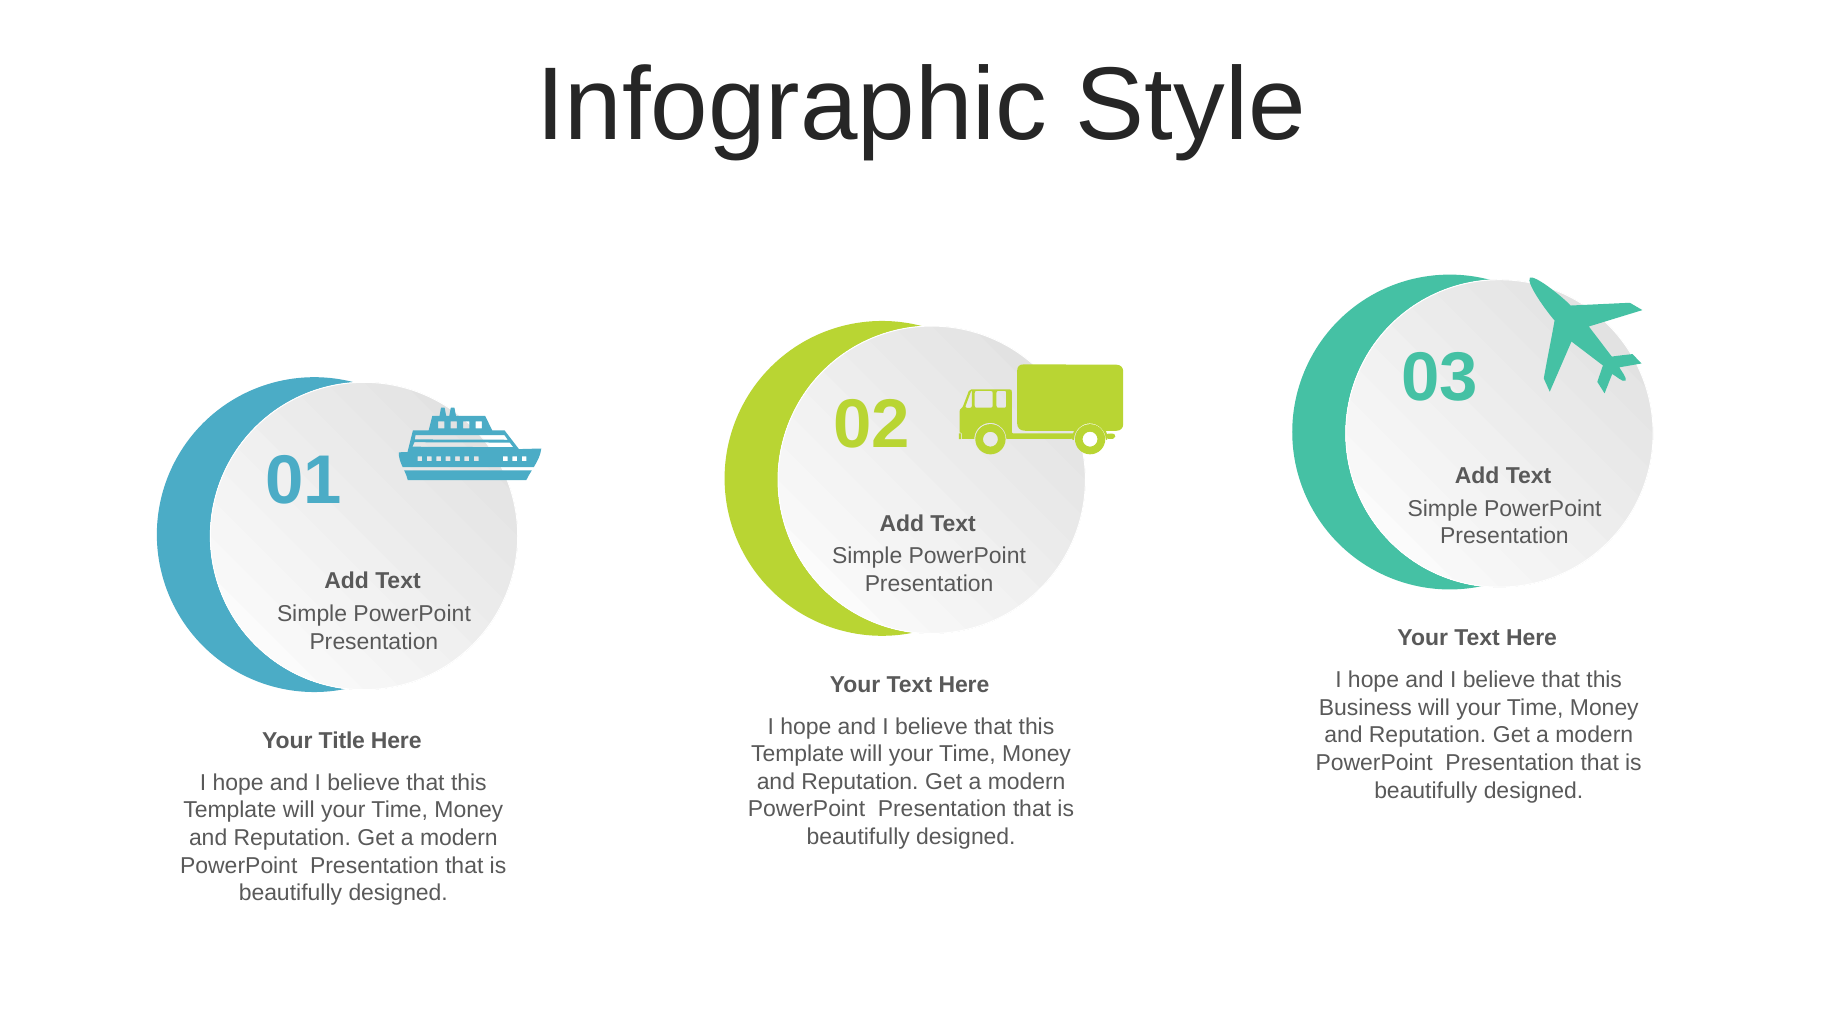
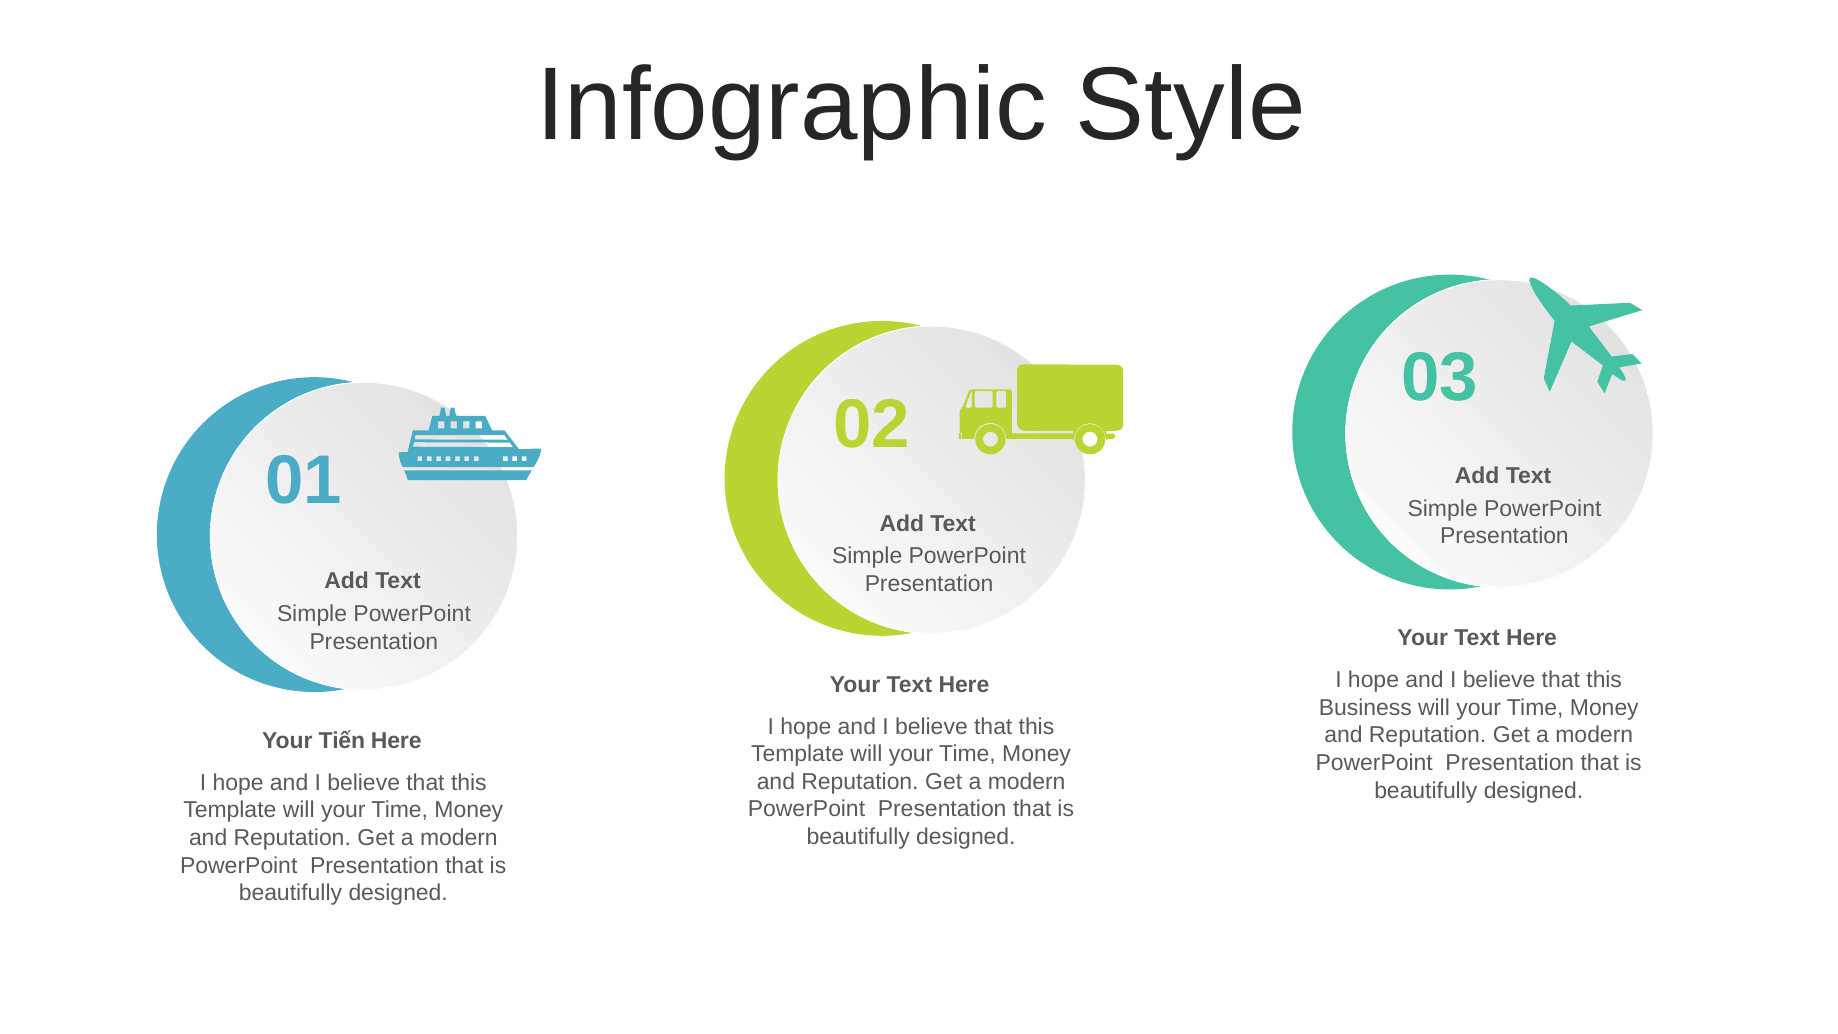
Title: Title -> Tiến (342, 741)
